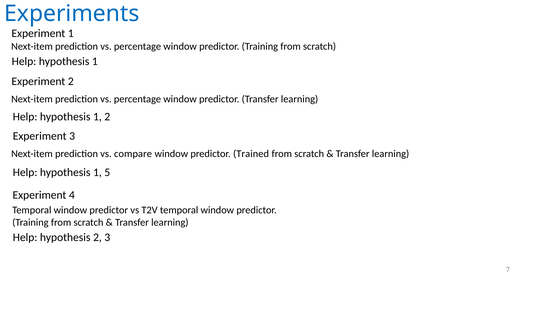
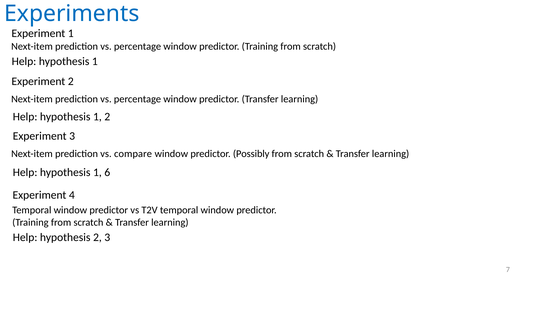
Trained: Trained -> Possibly (251, 154)
5: 5 -> 6 (107, 173)
